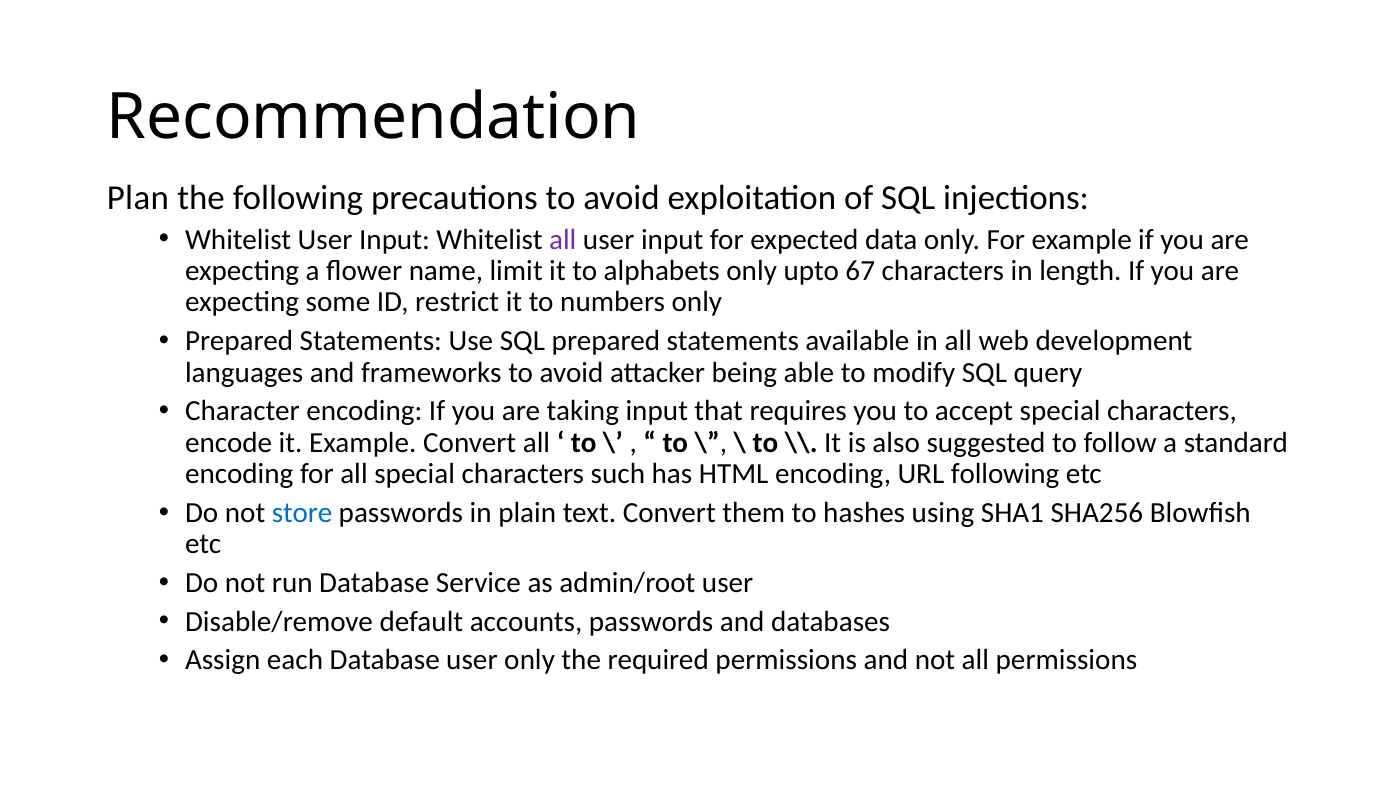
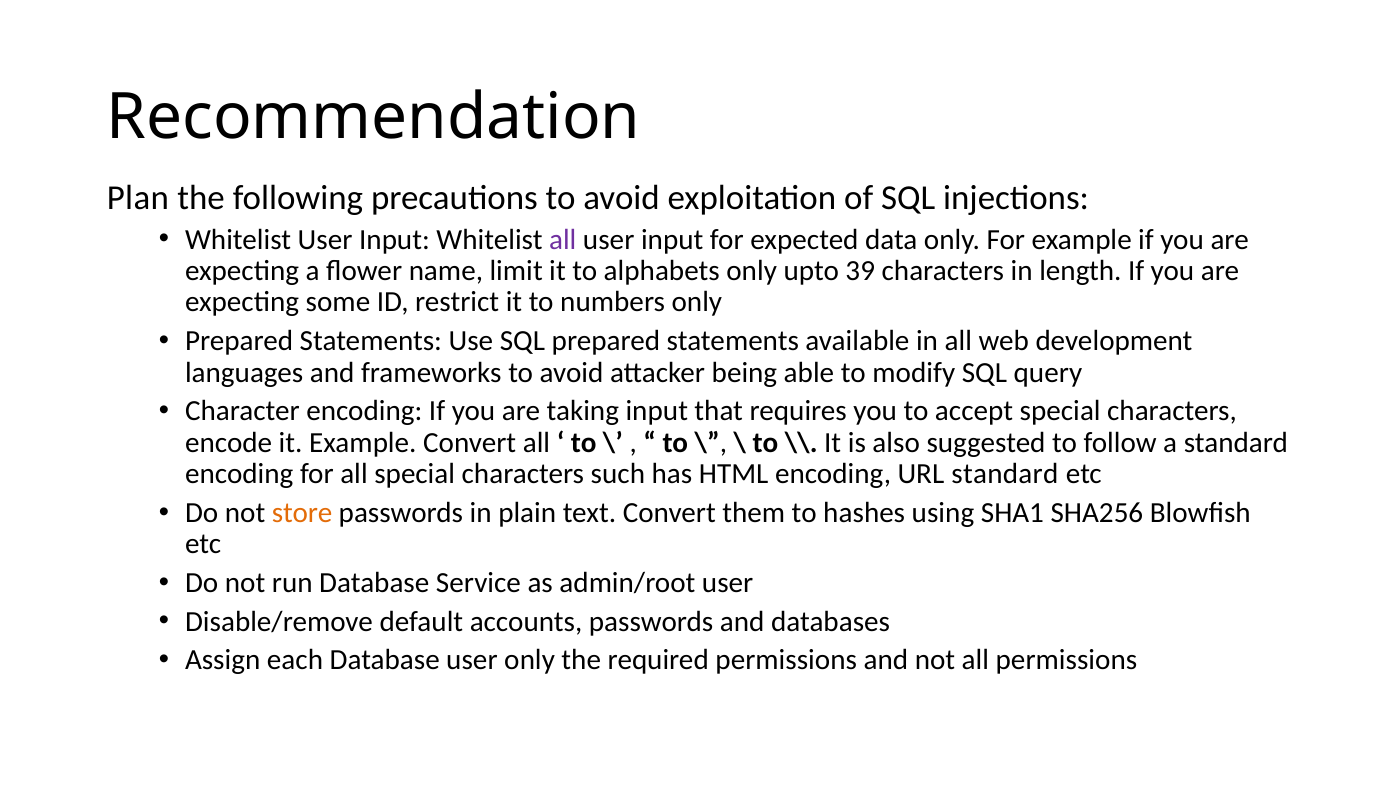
67: 67 -> 39 (860, 271)
URL following: following -> standard (1005, 474)
store colour: blue -> orange (302, 513)
